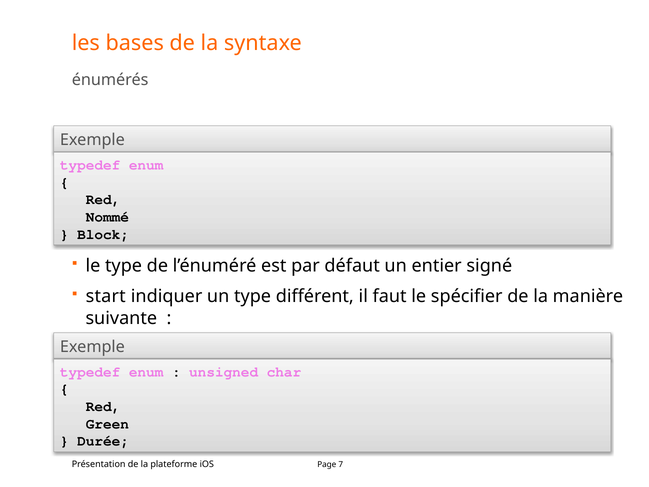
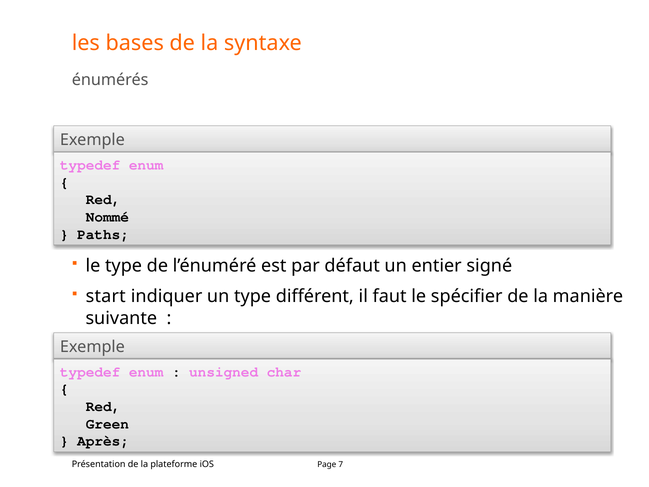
Block: Block -> Paths (103, 234)
Durée: Durée -> Après (103, 441)
